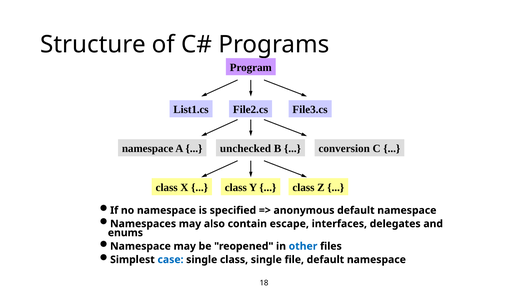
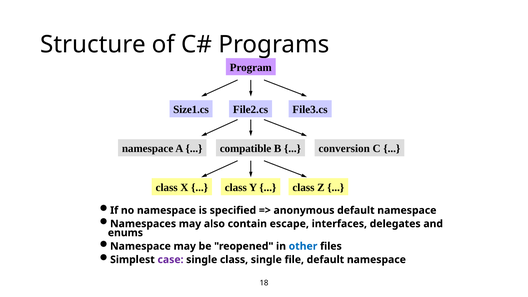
List1.cs: List1.cs -> Size1.cs (191, 109)
unchecked: unchecked -> compatible (246, 149)
case colour: blue -> purple (171, 260)
